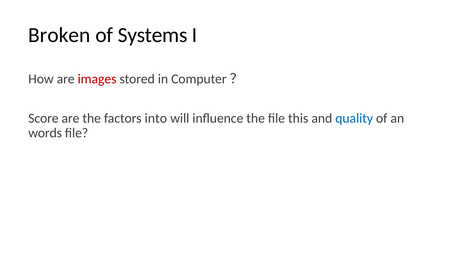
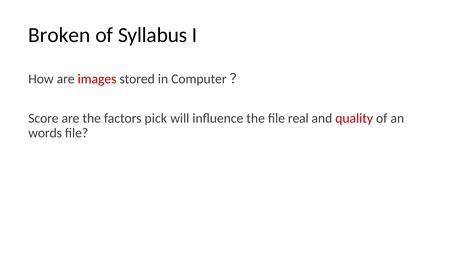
Systems: Systems -> Syllabus (153, 35)
into: into -> pick (156, 118)
this: this -> real (298, 118)
quality colour: blue -> red (354, 118)
